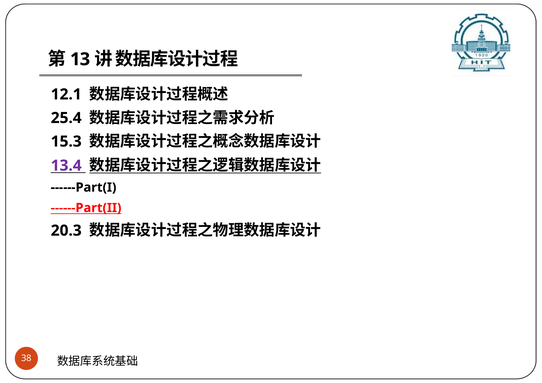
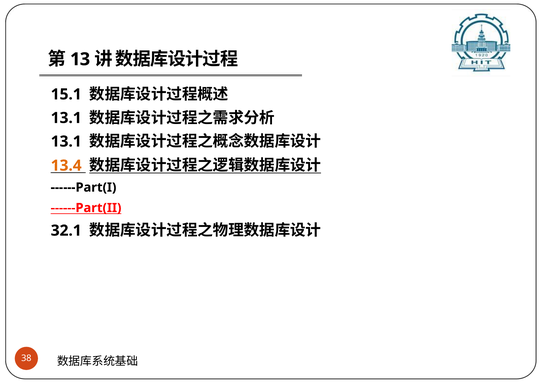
12.1: 12.1 -> 15.1 (66, 94)
25.4: 25.4 -> 13.1 (66, 118)
15.3: 15.3 -> 13.1 (66, 142)
13.4 colour: purple -> orange (66, 166)
20.3: 20.3 -> 32.1 (66, 231)
